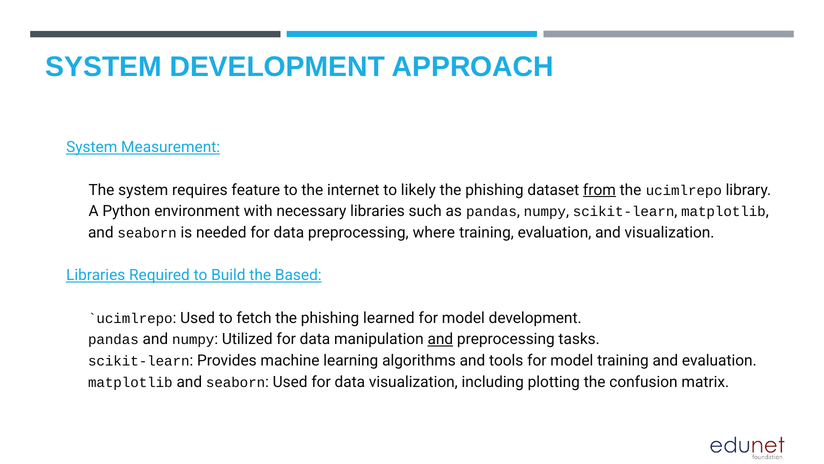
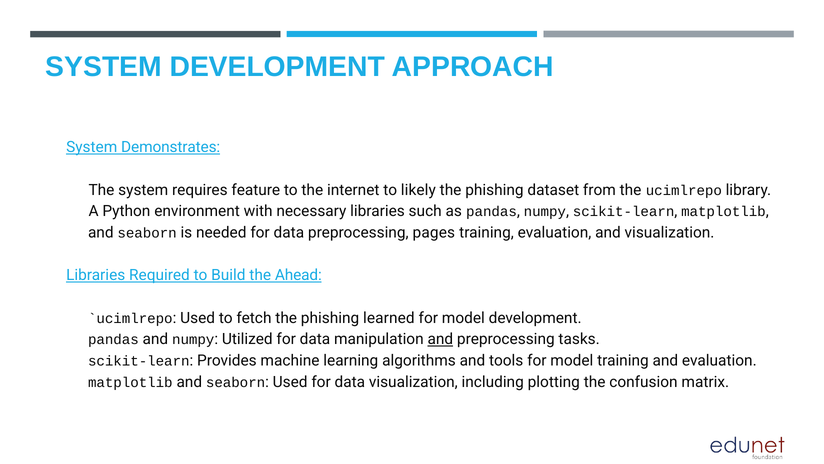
Measurement: Measurement -> Demonstrates (171, 147)
from underline: present -> none (599, 190)
where: where -> pages (434, 232)
Based: Based -> Ahead (298, 275)
